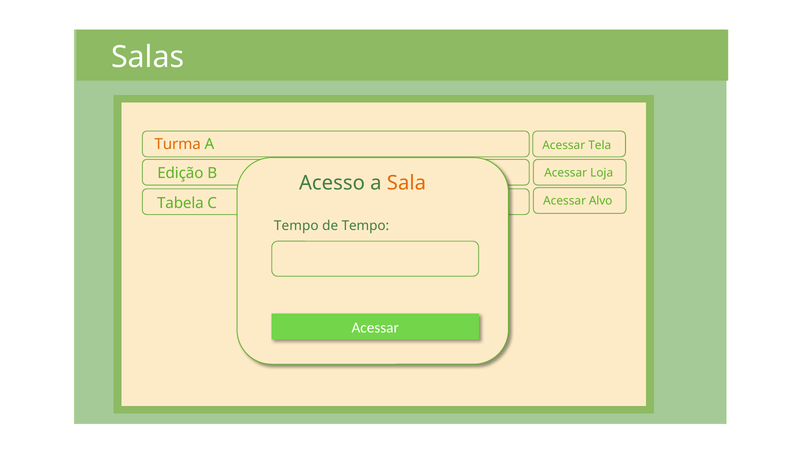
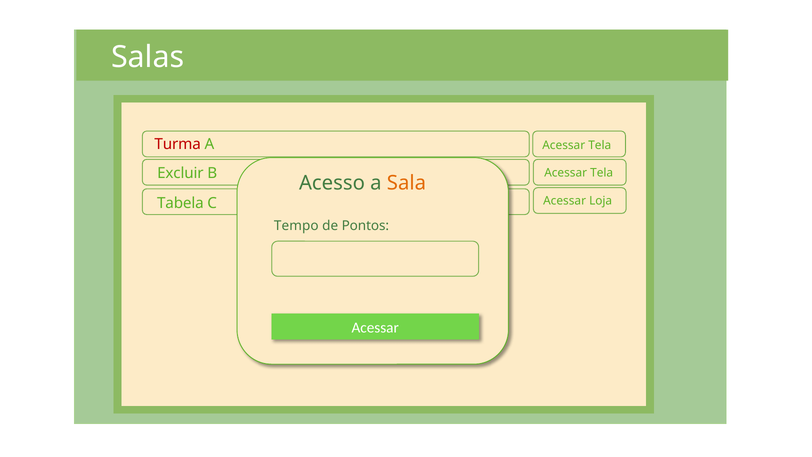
Turma colour: orange -> red (178, 144)
Edição: Edição -> Excluir (180, 173)
Loja: Loja -> Tela (602, 173)
Alvo: Alvo -> Loja (601, 201)
de Tempo: Tempo -> Pontos (365, 226)
